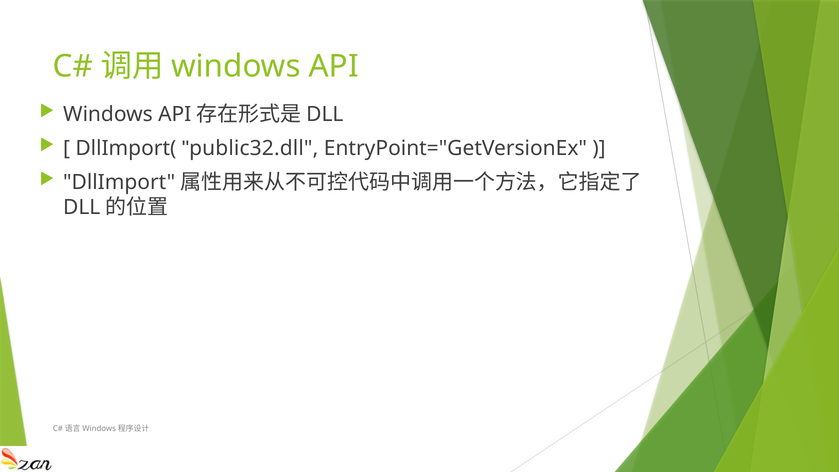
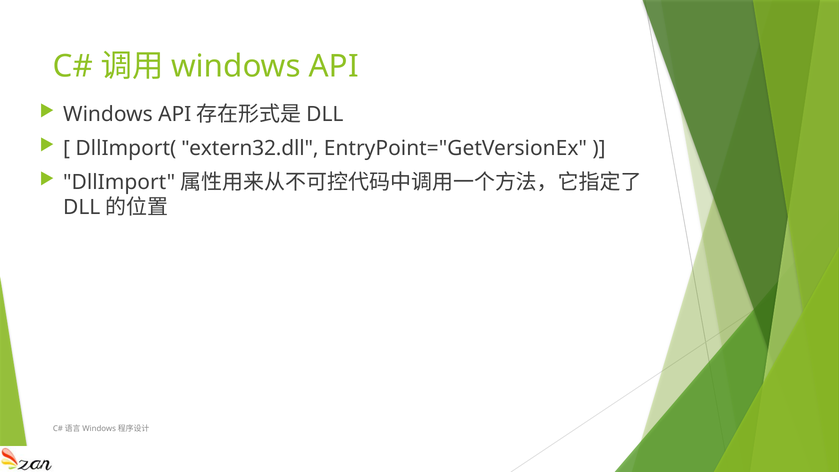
public32.dll: public32.dll -> extern32.dll (254, 148)
